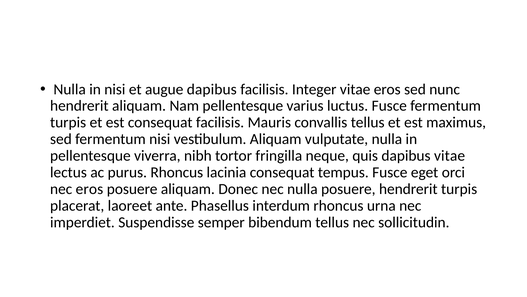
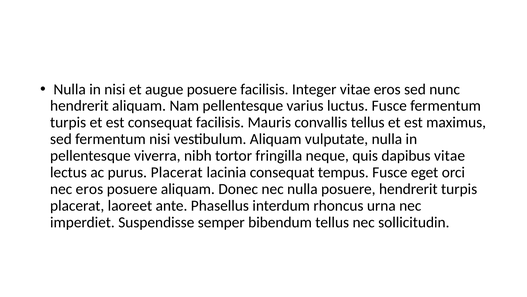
augue dapibus: dapibus -> posuere (212, 89)
purus Rhoncus: Rhoncus -> Placerat (177, 172)
